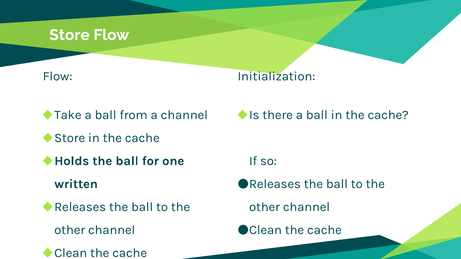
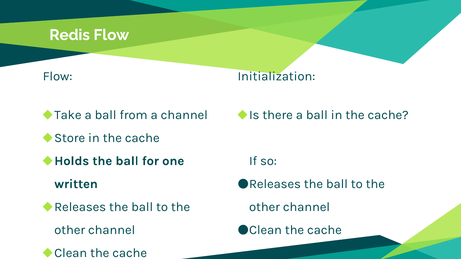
Store: Store -> Redis (70, 35)
